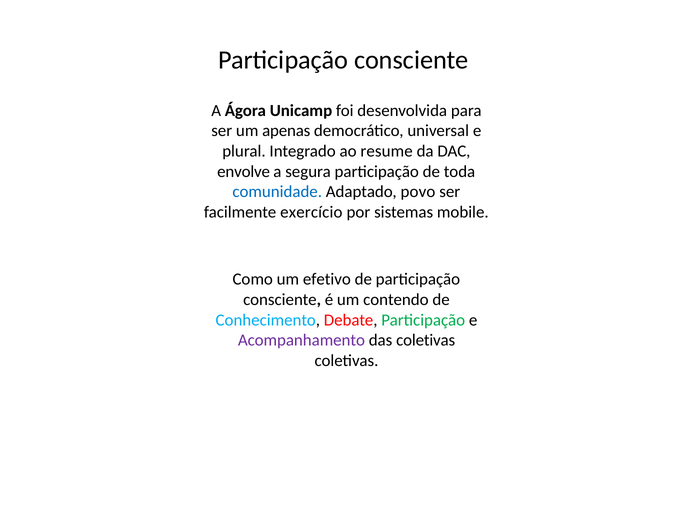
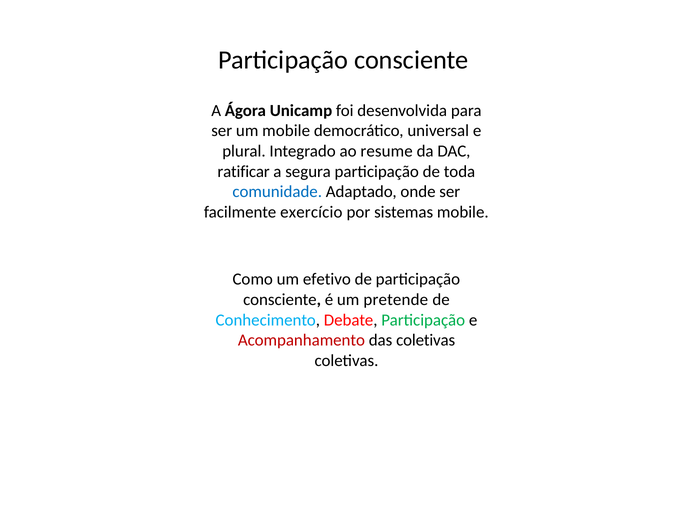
um apenas: apenas -> mobile (286, 131)
envolve: envolve -> ratificar (244, 171)
povo: povo -> onde (418, 192)
contendo: contendo -> pretende (396, 300)
Acompanhamento colour: purple -> red (301, 340)
